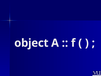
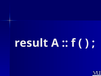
object: object -> result (31, 43)
